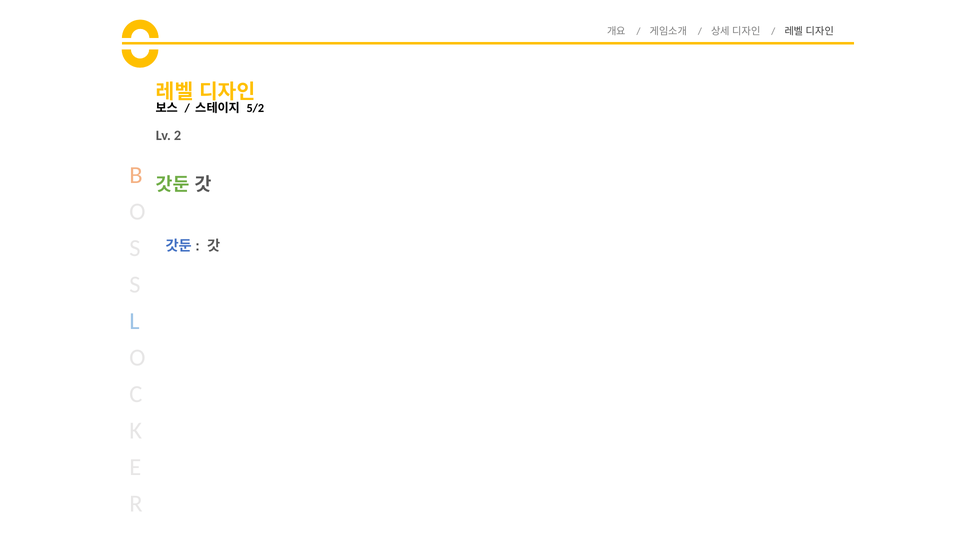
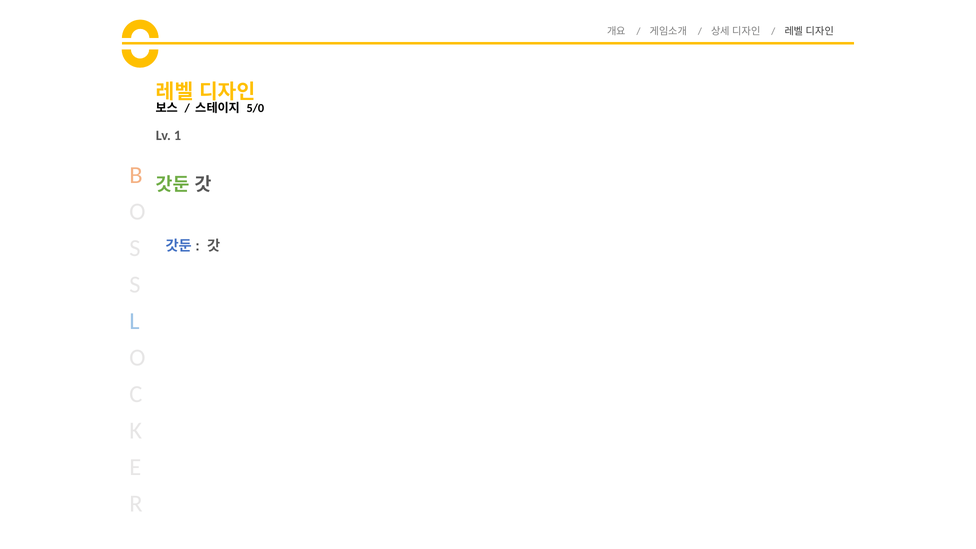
5/2: 5/2 -> 5/0 (255, 108)
2: 2 -> 1 (178, 135)
